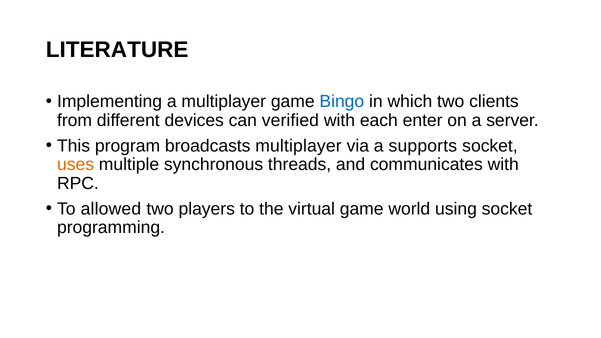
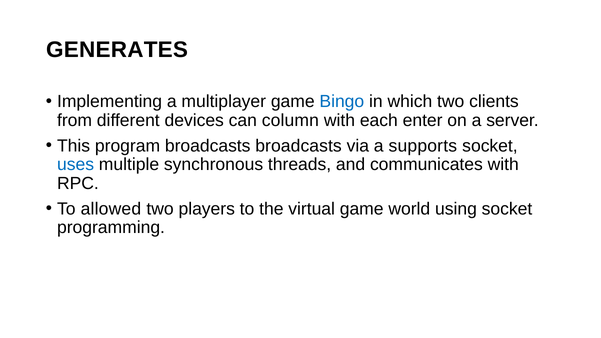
LITERATURE: LITERATURE -> GENERATES (117, 50)
verified: verified -> column (290, 121)
broadcasts multiplayer: multiplayer -> broadcasts (299, 146)
uses colour: orange -> blue (76, 165)
